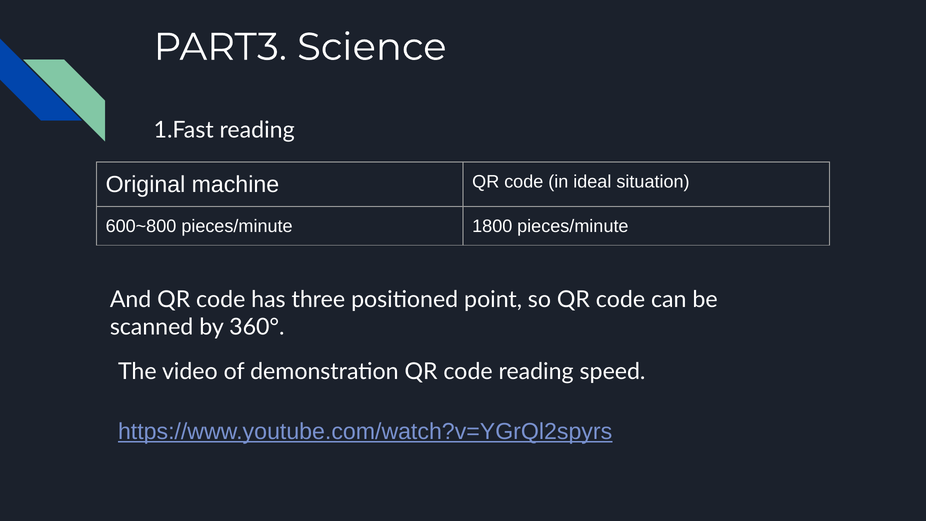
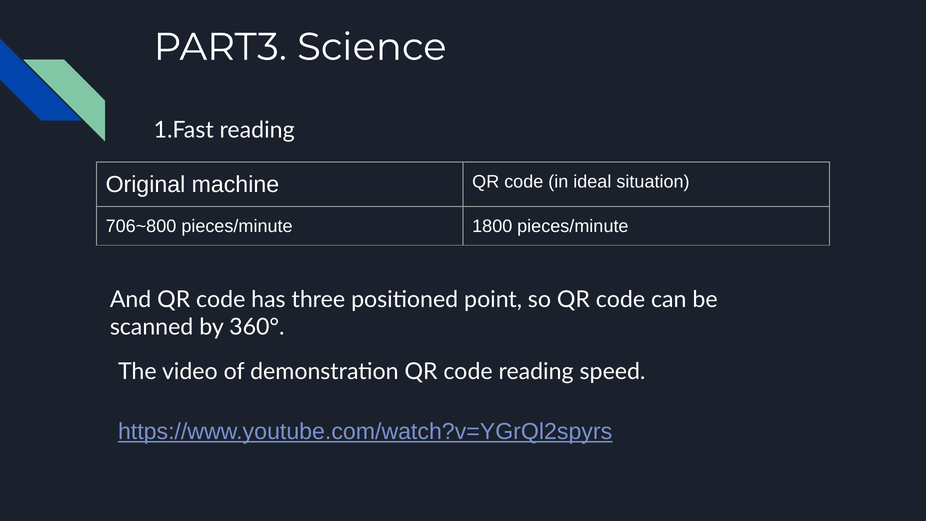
600~800: 600~800 -> 706~800 (141, 226)
